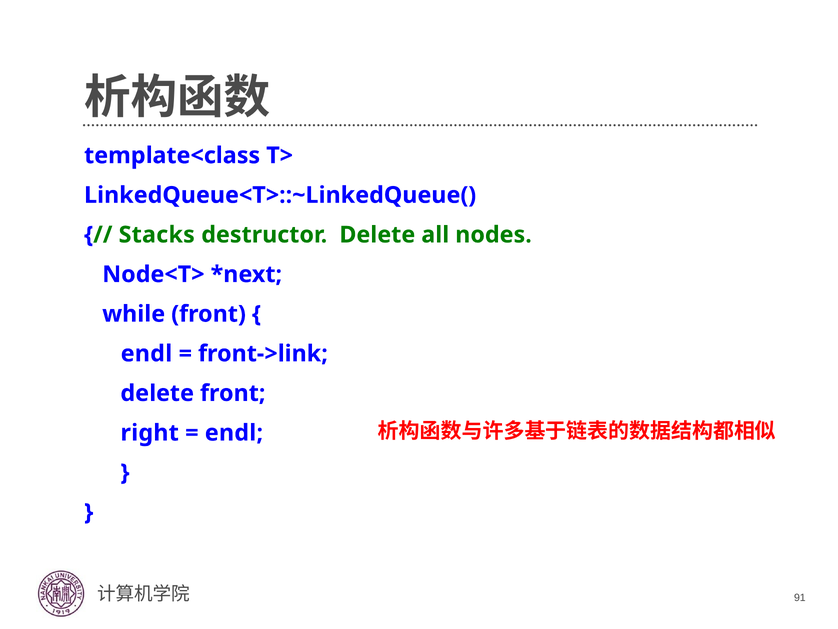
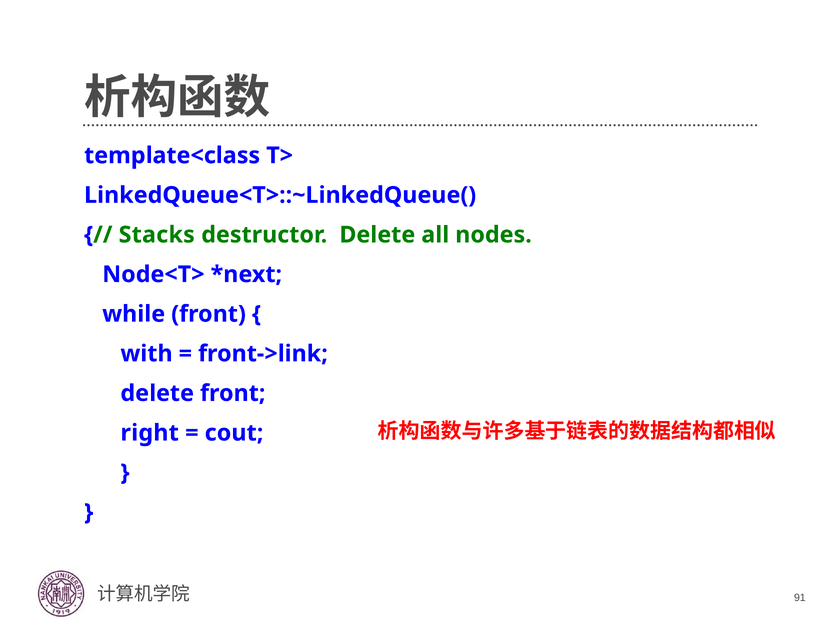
endl: endl -> with (146, 353)
endl: endl -> cout (234, 433)
